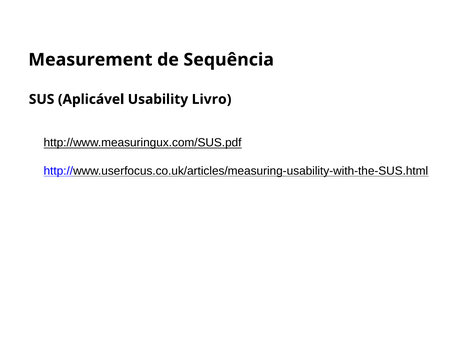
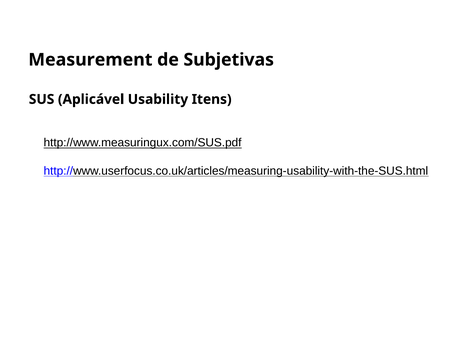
Sequência: Sequência -> Subjetivas (229, 60)
Livro: Livro -> Itens (212, 99)
